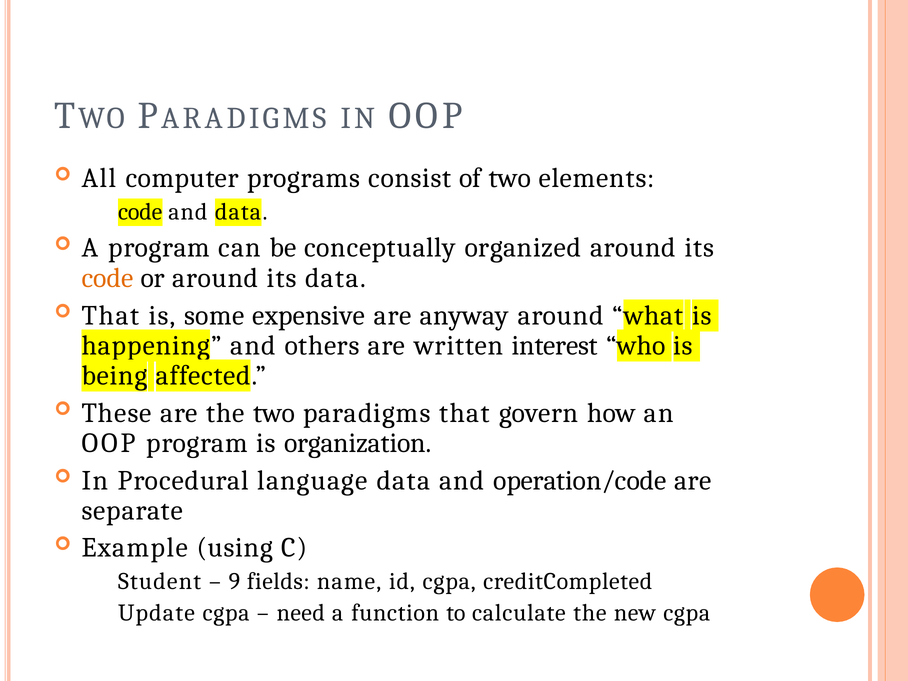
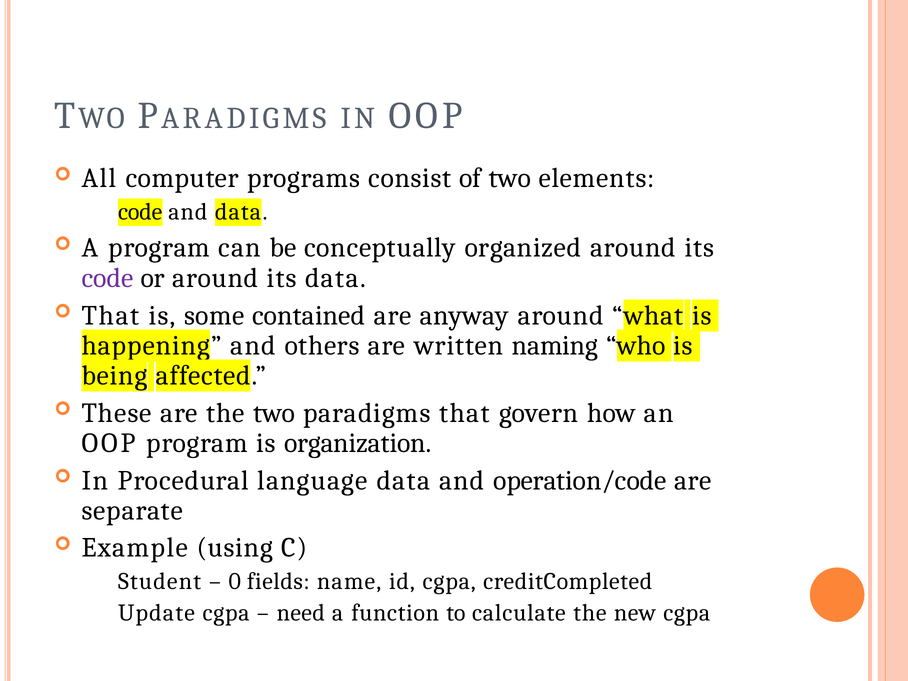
code colour: orange -> purple (107, 278)
expensive: expensive -> contained (309, 315)
interest: interest -> naming (555, 345)
9: 9 -> 0 (235, 581)
